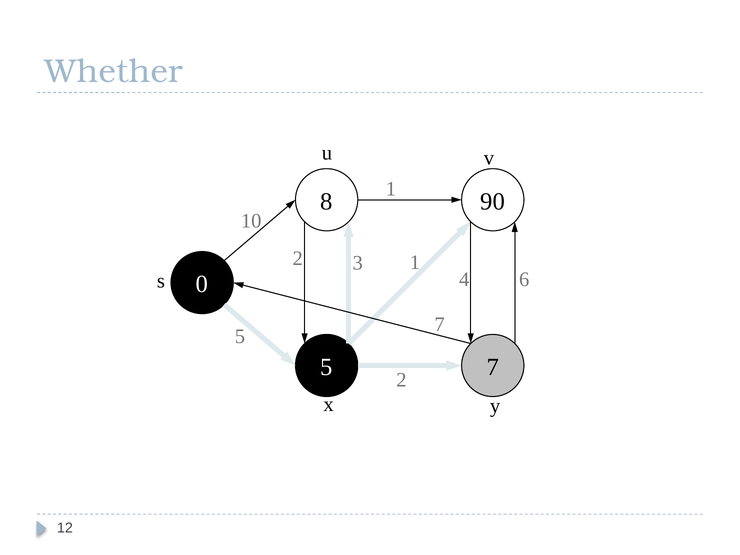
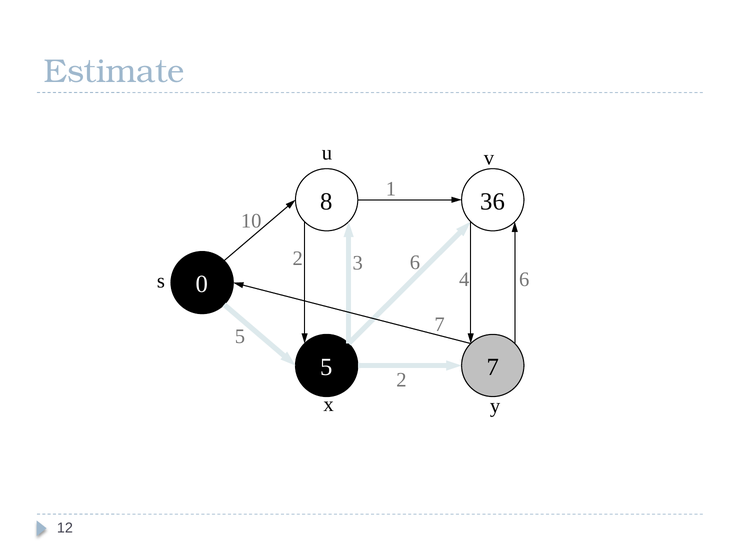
Whether: Whether -> Estimate (114, 71)
90: 90 -> 36 (493, 201)
3 1: 1 -> 6 (415, 263)
